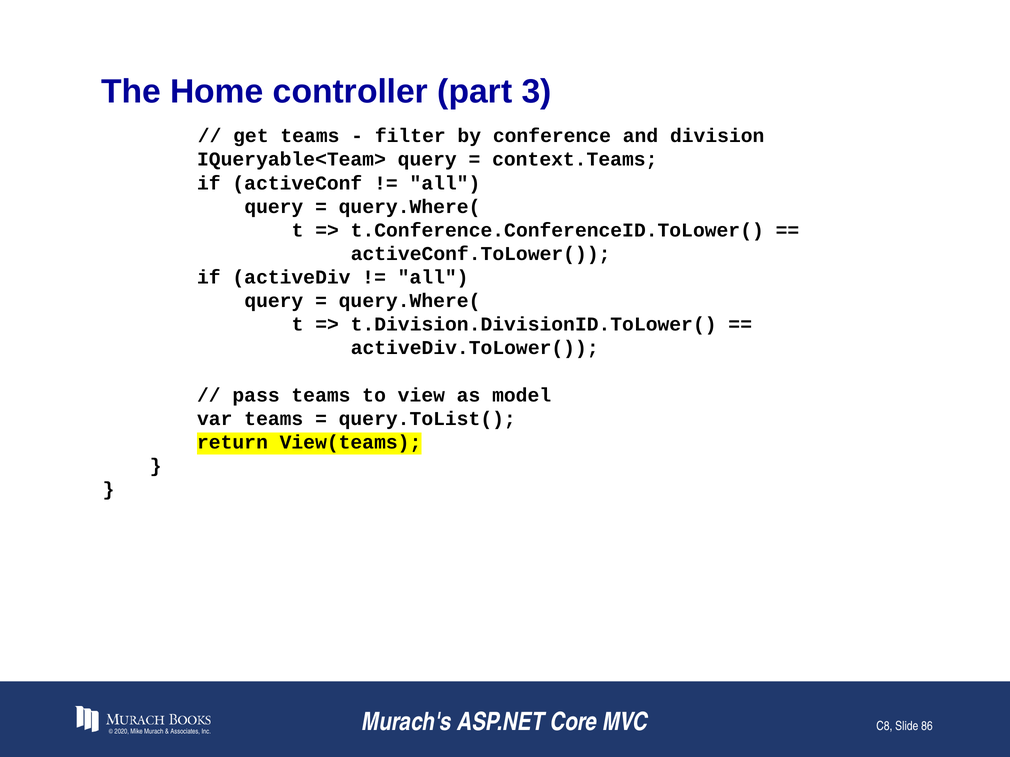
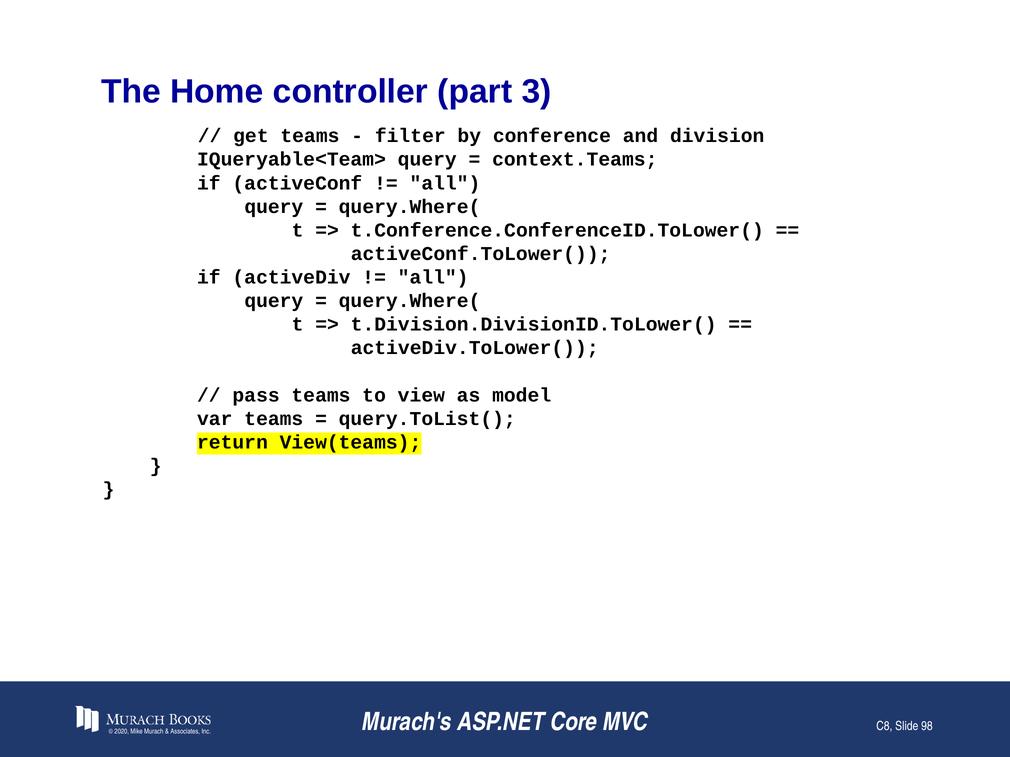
86: 86 -> 98 (927, 727)
